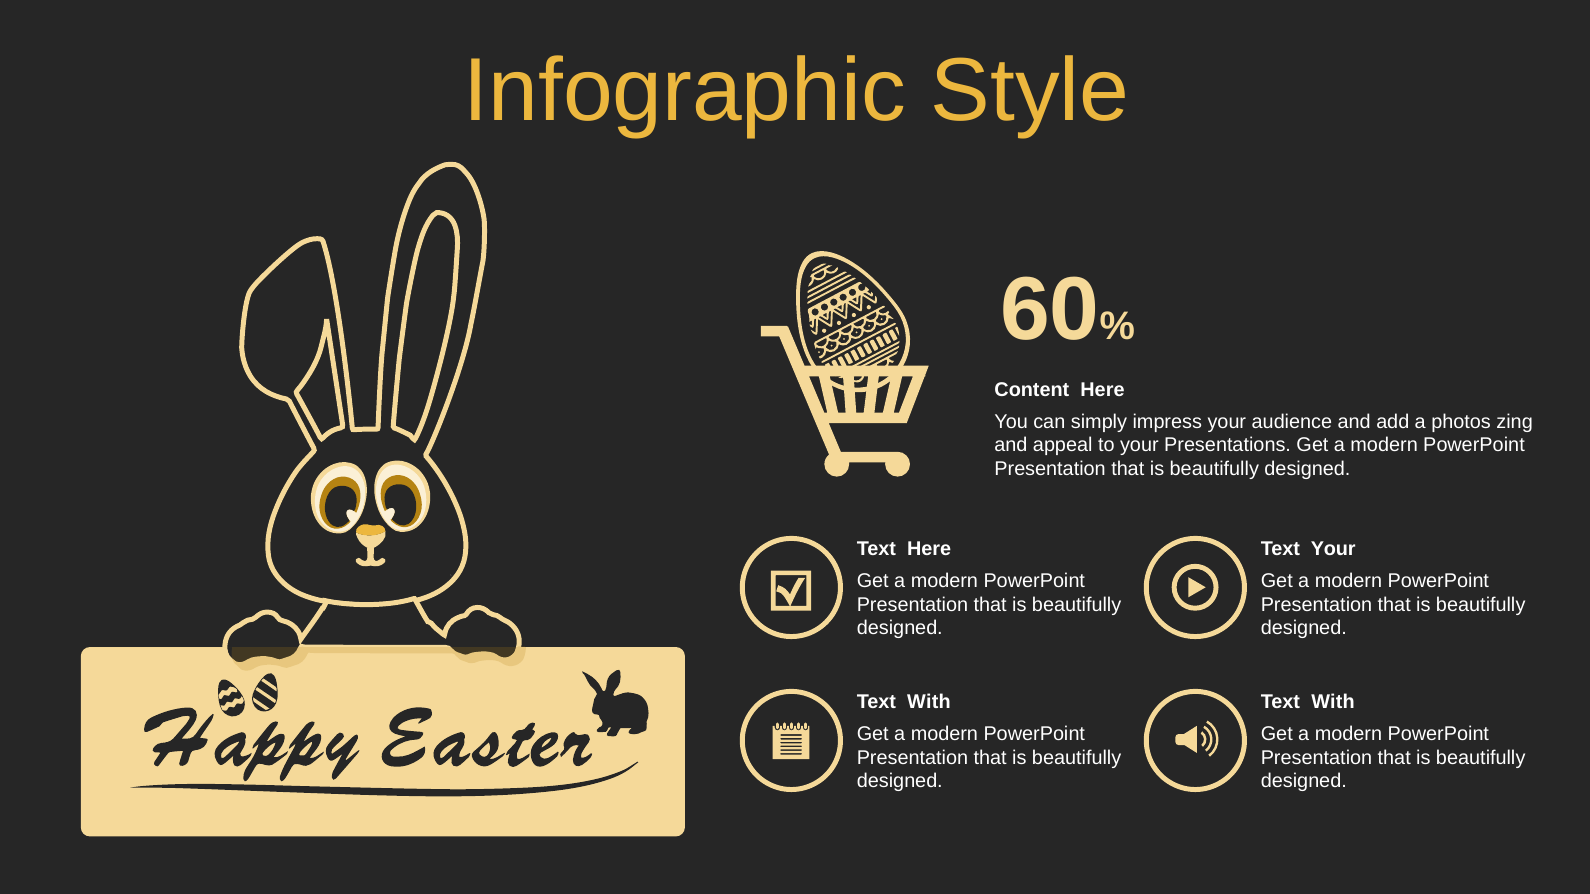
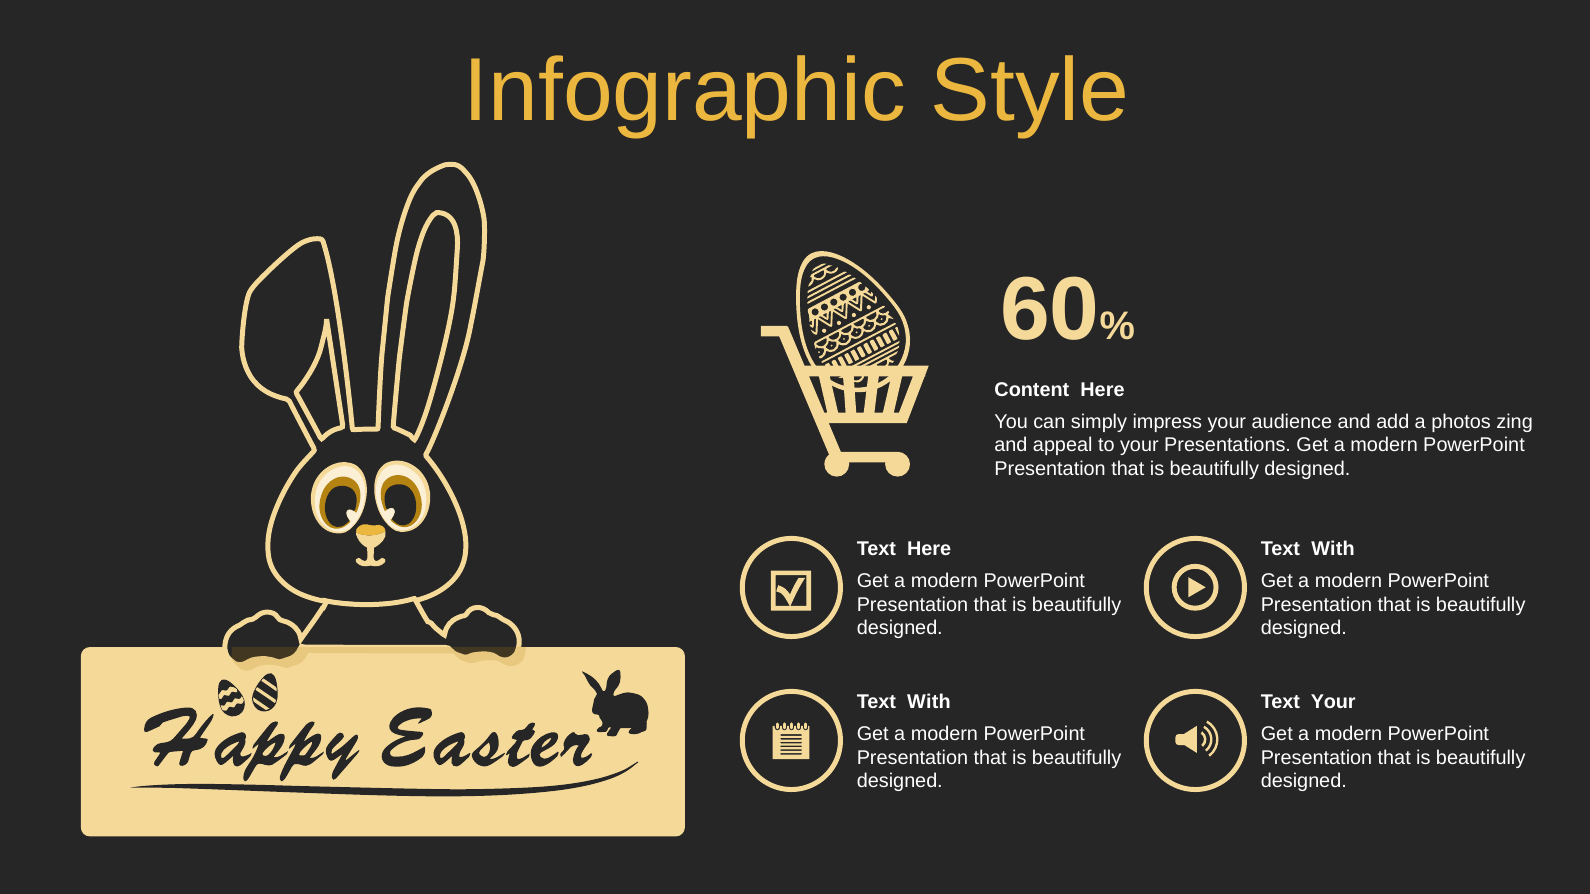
Your: Your -> With (1333, 549)
With: With -> Your (1333, 702)
